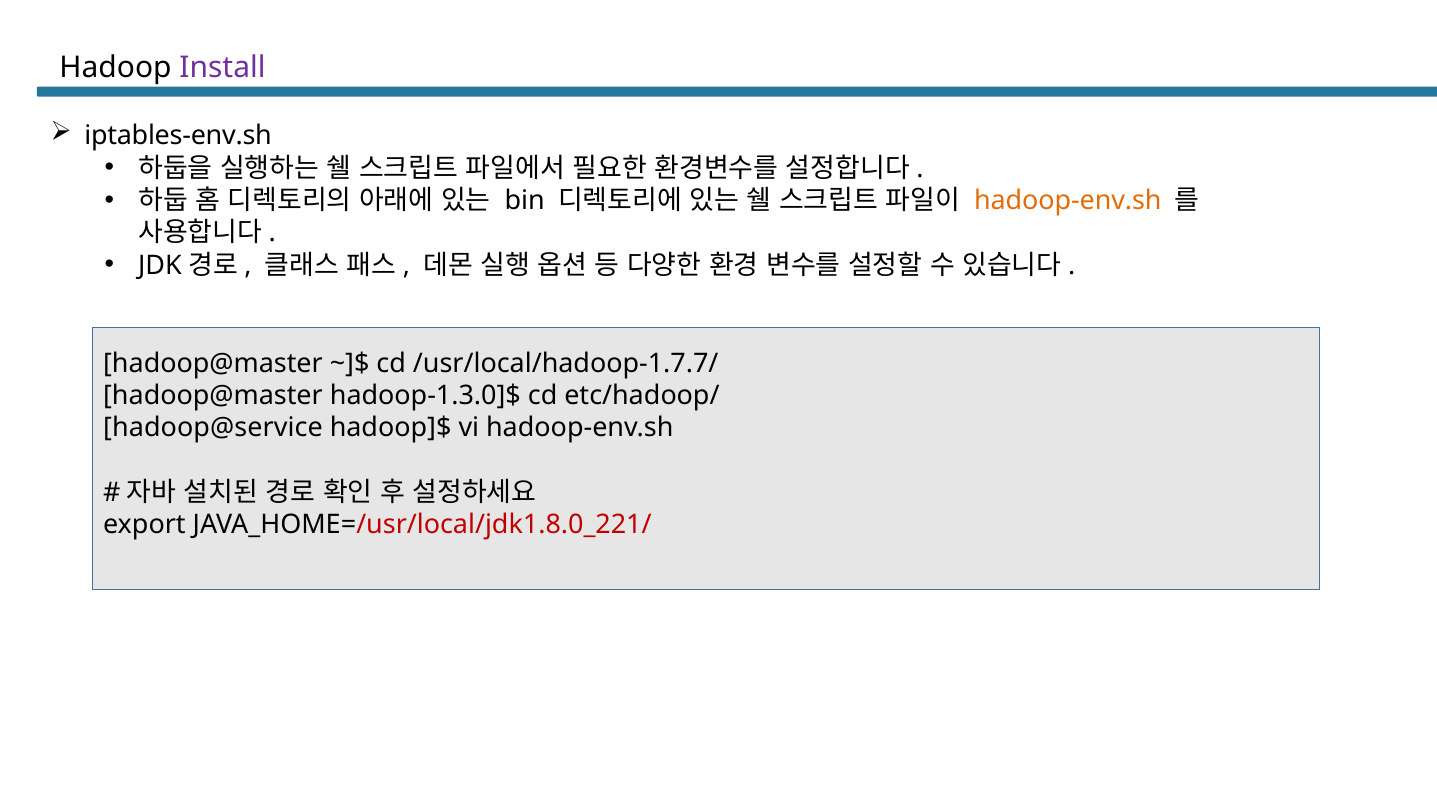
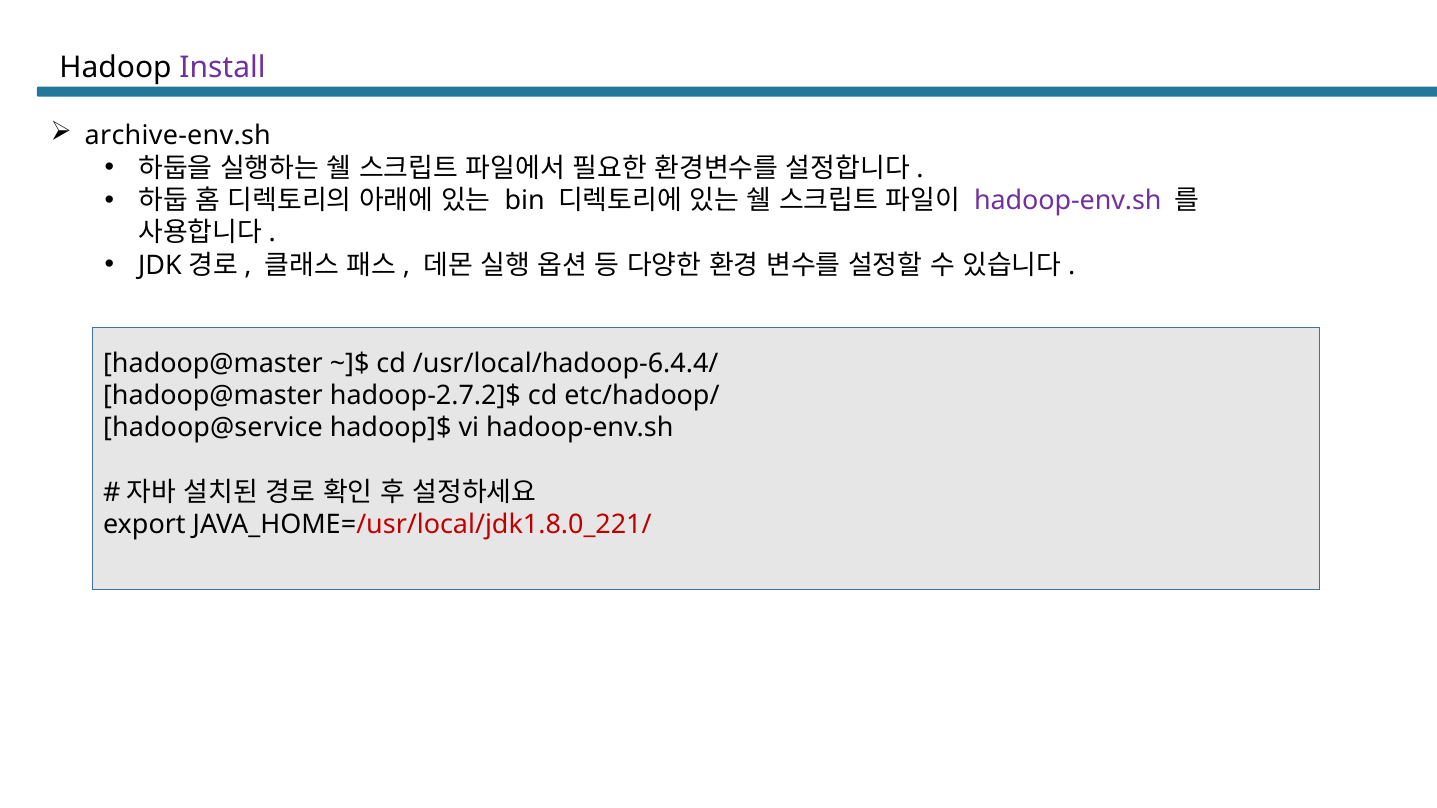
iptables-env.sh: iptables-env.sh -> archive-env.sh (178, 136)
hadoop-env.sh colour: orange -> purple (1068, 201)
/usr/local/hadoop-1.7.7/: /usr/local/hadoop-1.7.7/ -> /usr/local/hadoop-6.4.4/ (566, 364)
hadoop-1.3.0]$: hadoop-1.3.0]$ -> hadoop-2.7.2]$ (425, 396)
